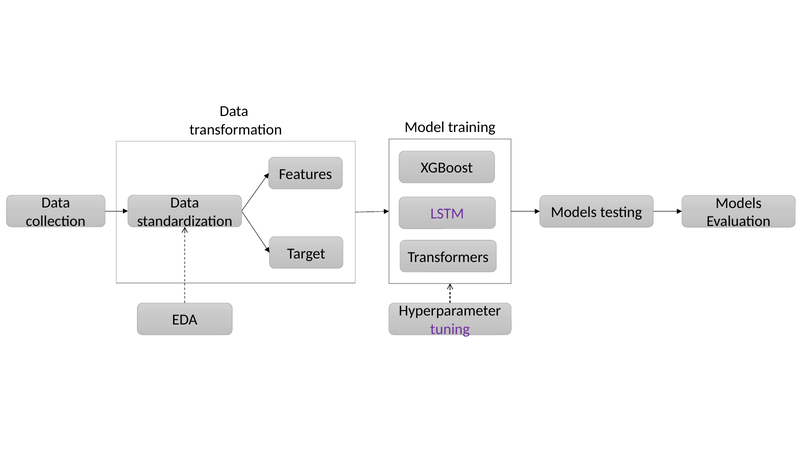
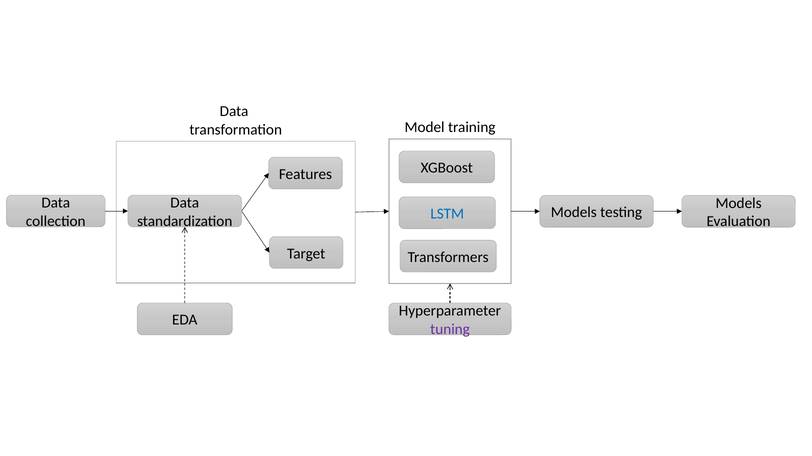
LSTM colour: purple -> blue (447, 214)
